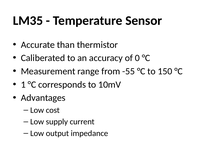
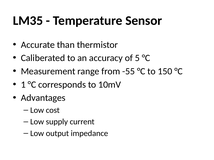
0: 0 -> 5 (137, 58)
